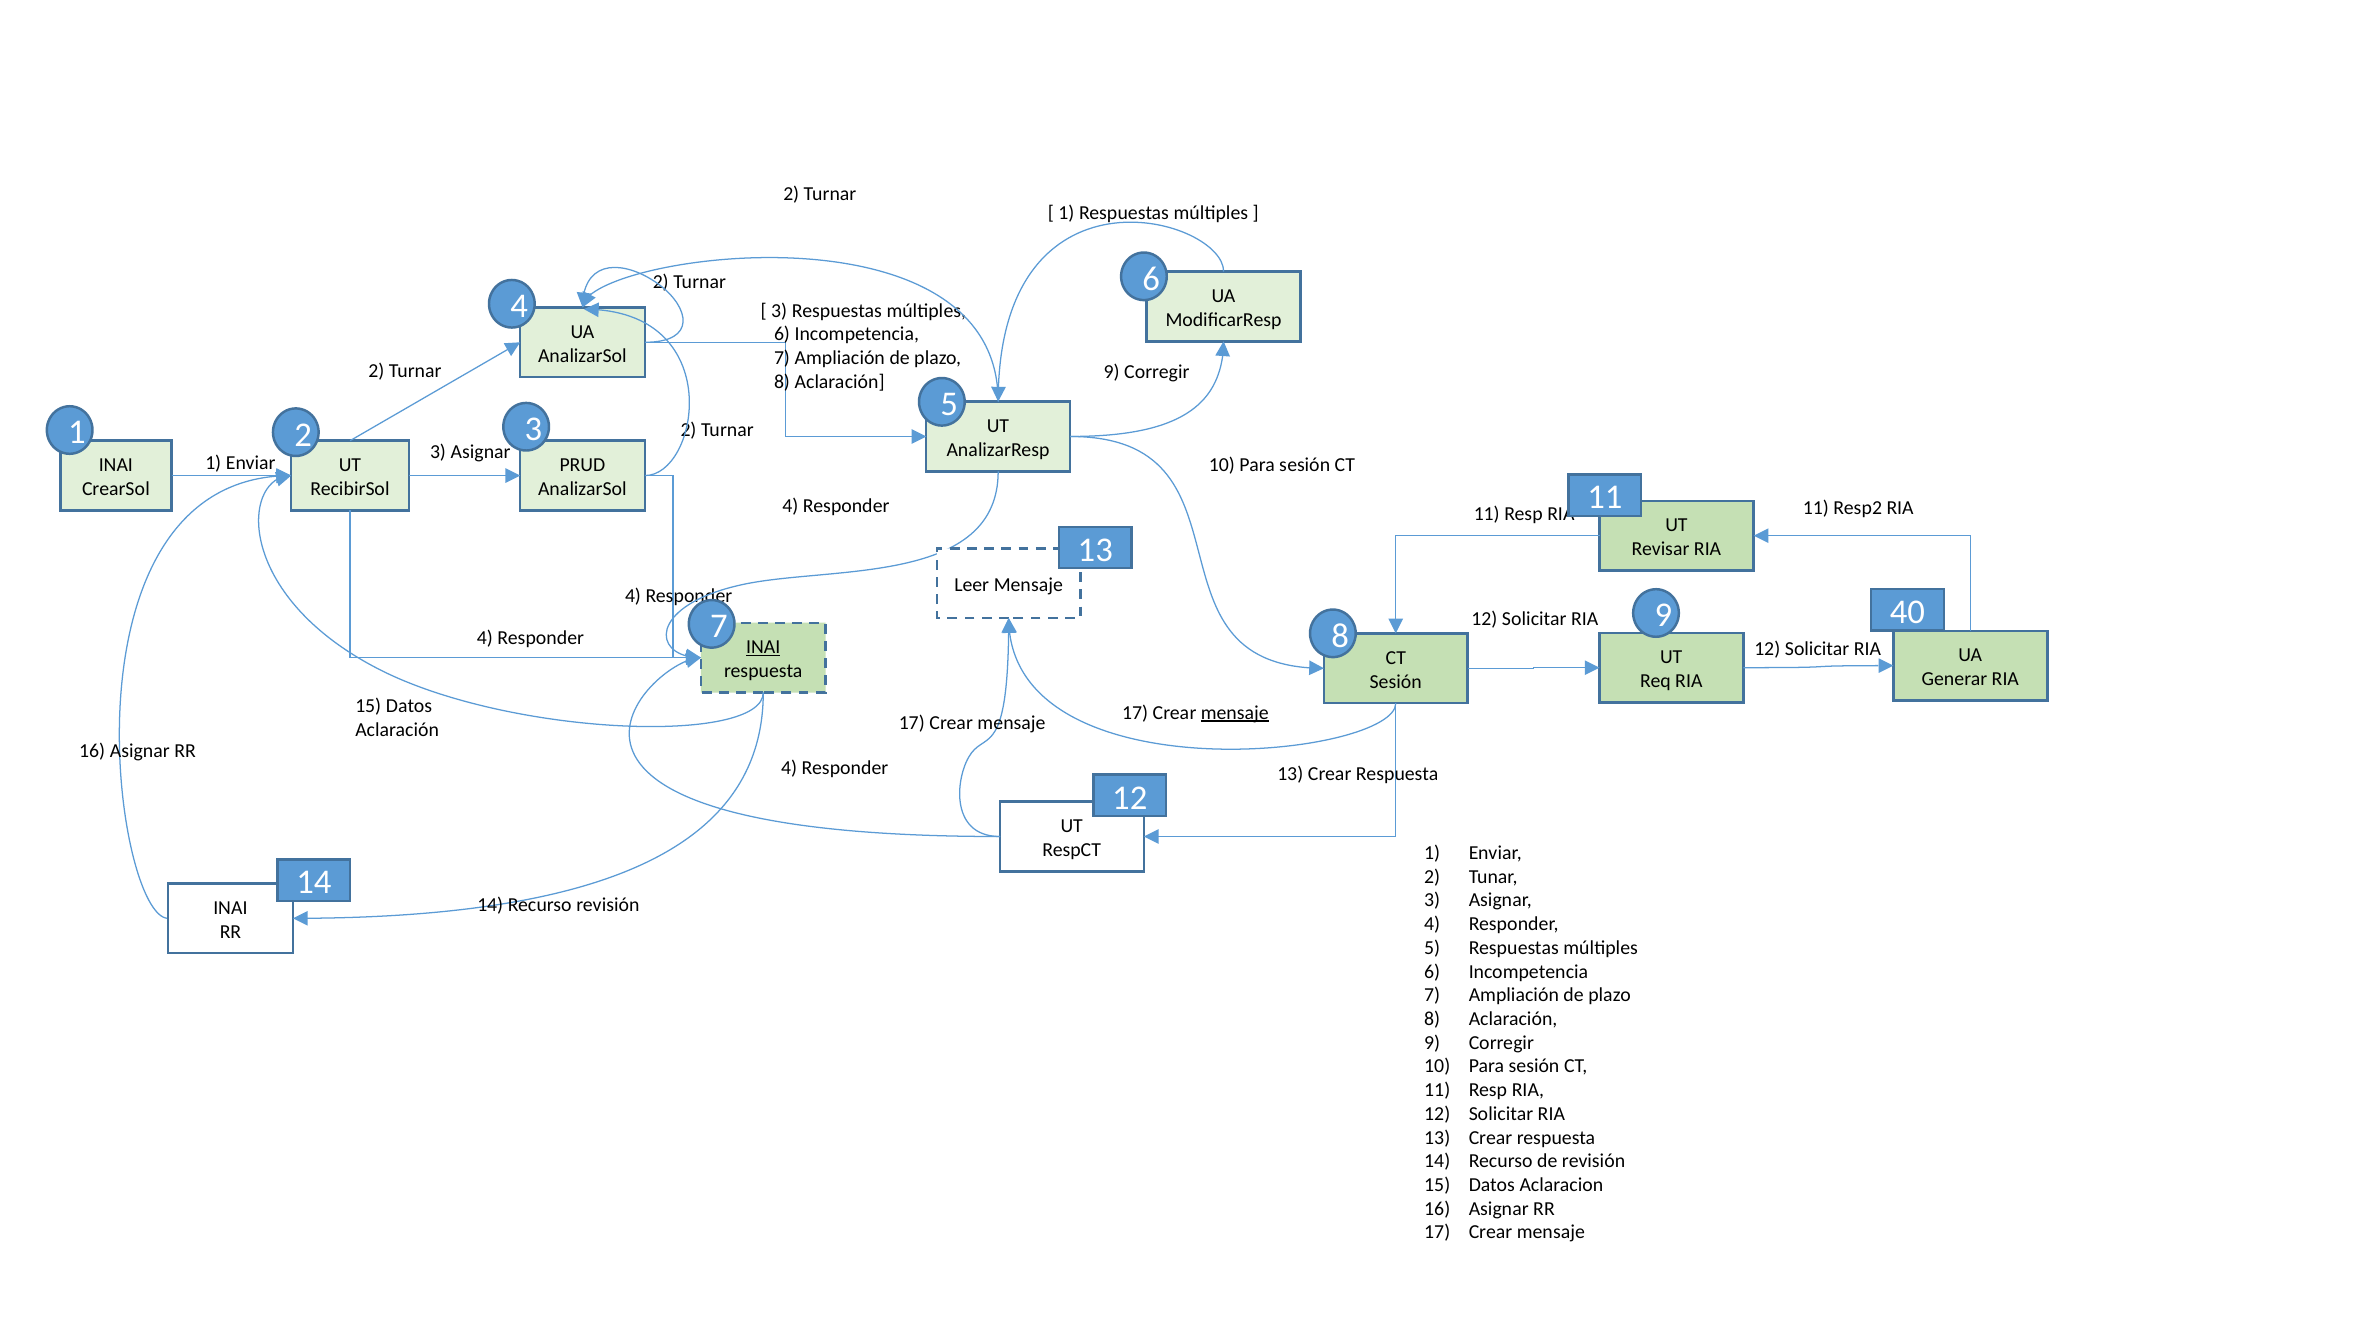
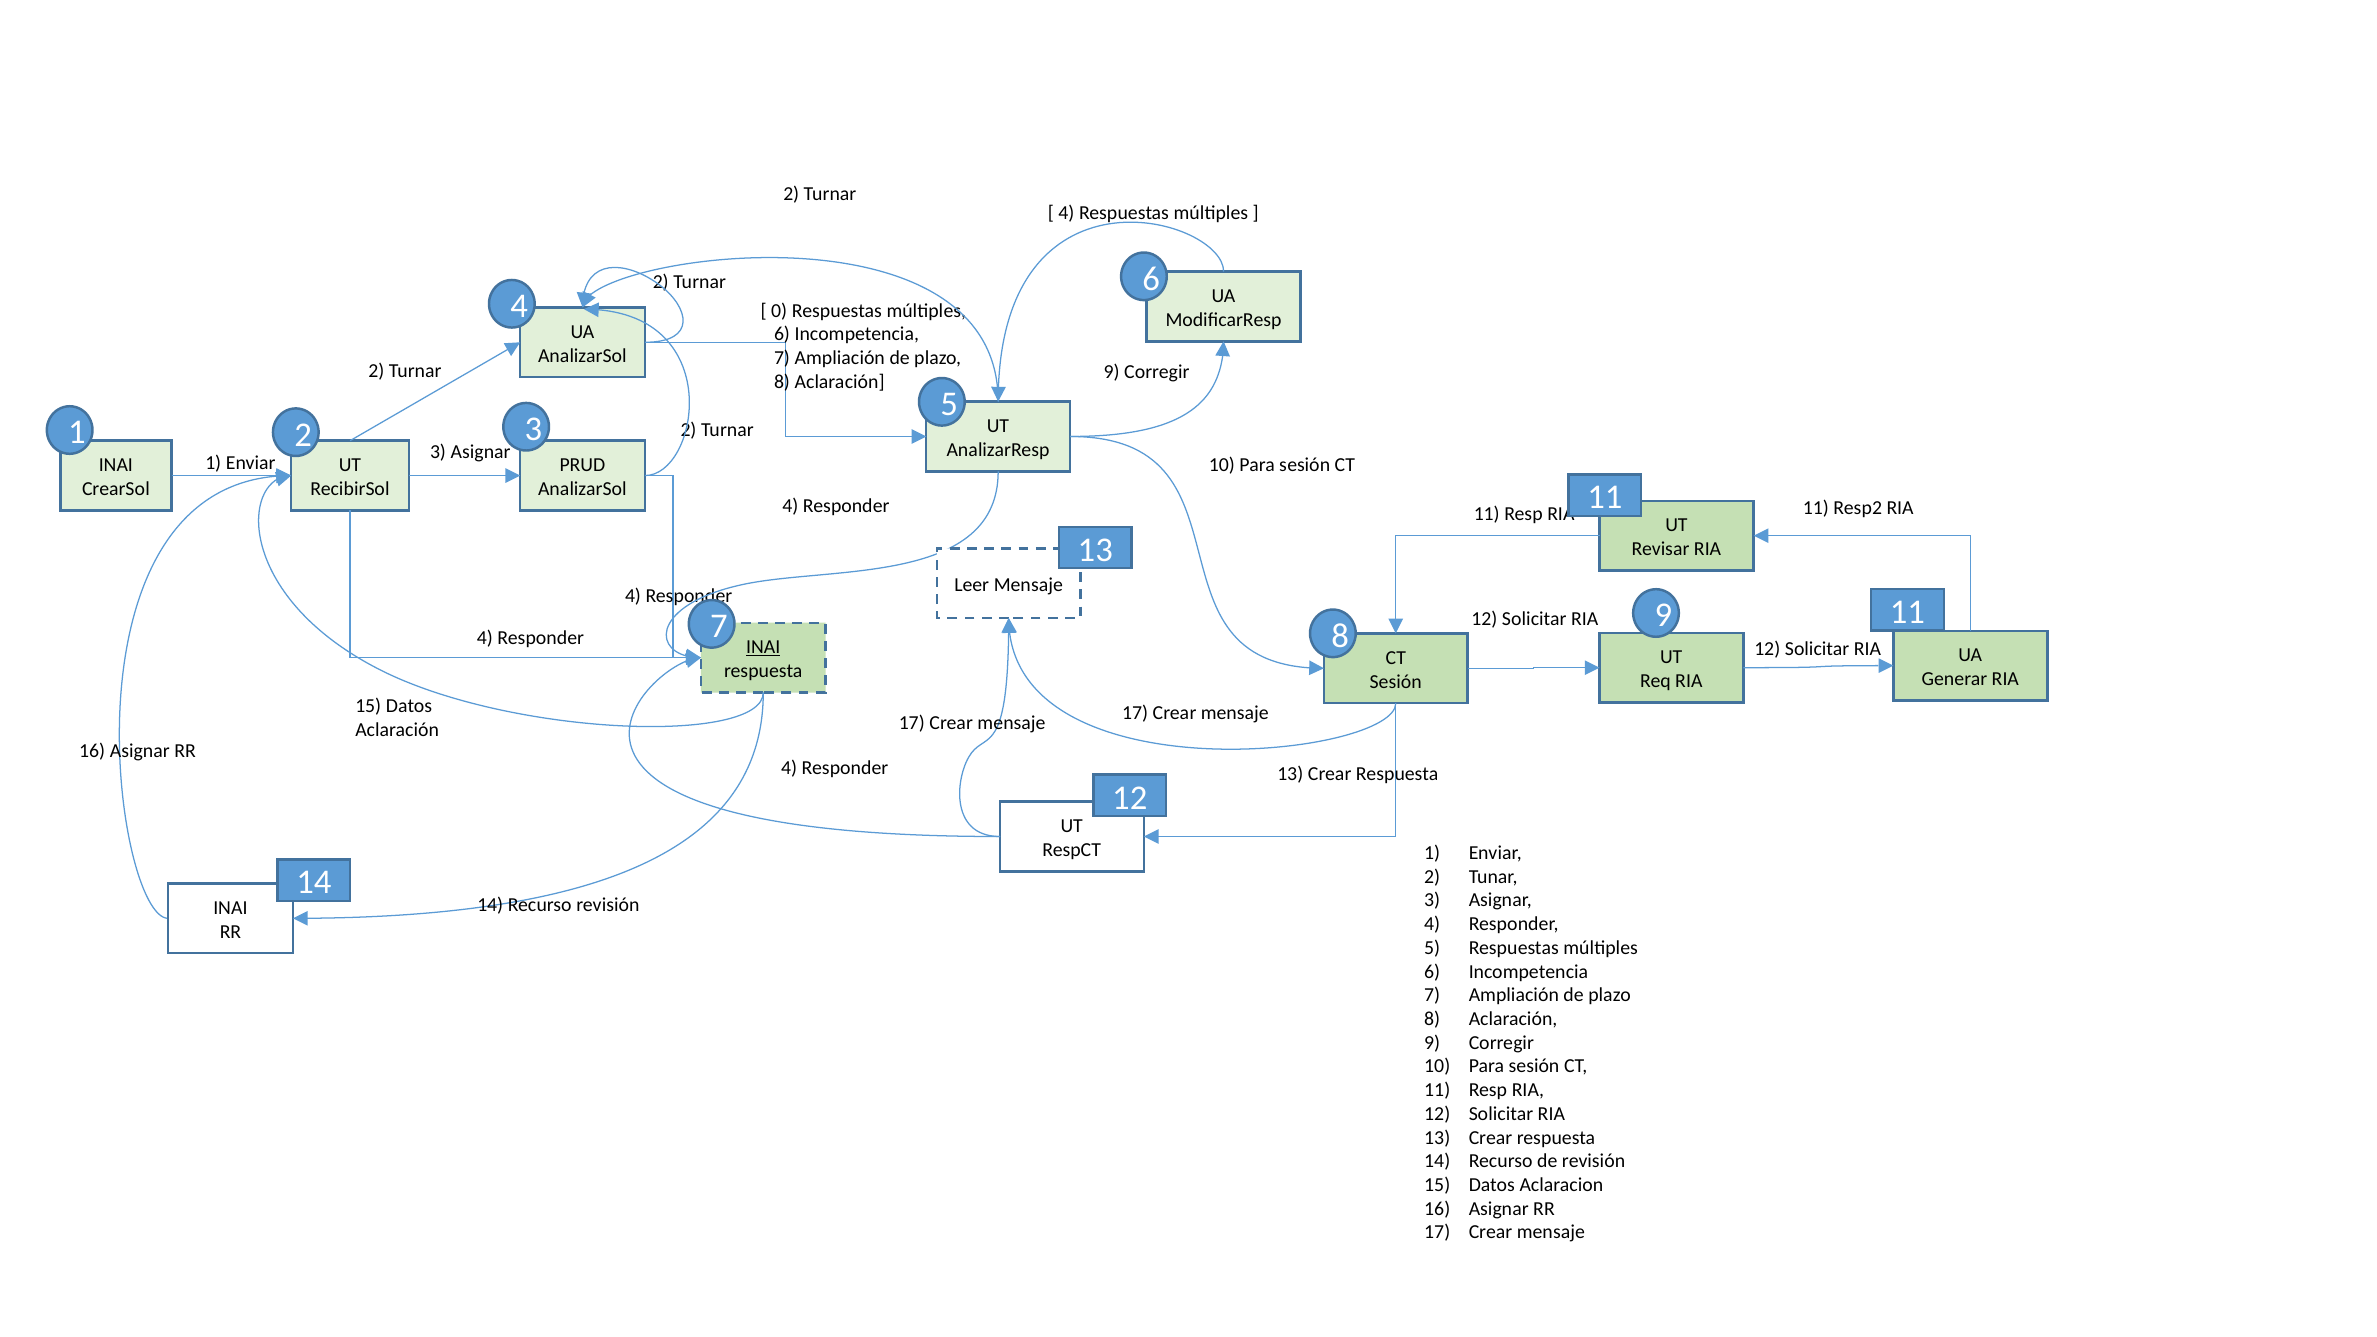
1: 1 -> 4 (1066, 213)
3: 3 -> 0 (779, 311)
7 40: 40 -> 11 (1907, 612)
mensaje underline: present -> none (1235, 713)
